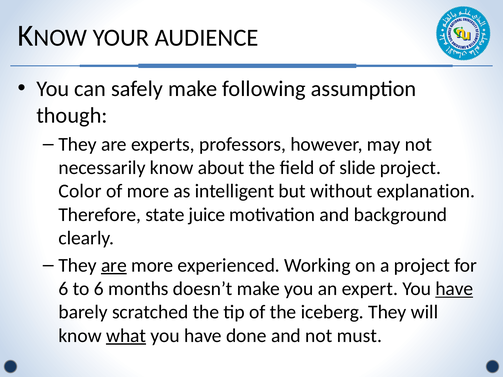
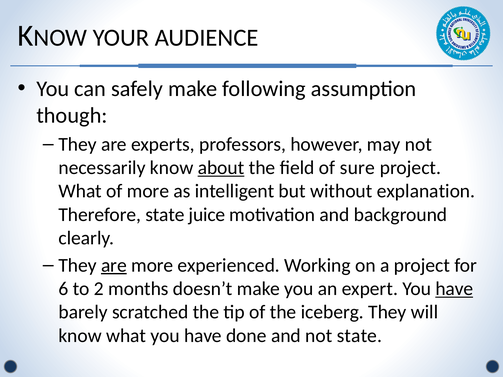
about underline: none -> present (221, 168)
slide: slide -> sure (357, 168)
Color: Color -> What (80, 191)
to 6: 6 -> 2 (99, 289)
what underline: present -> none (126, 336)
not must: must -> state (359, 336)
